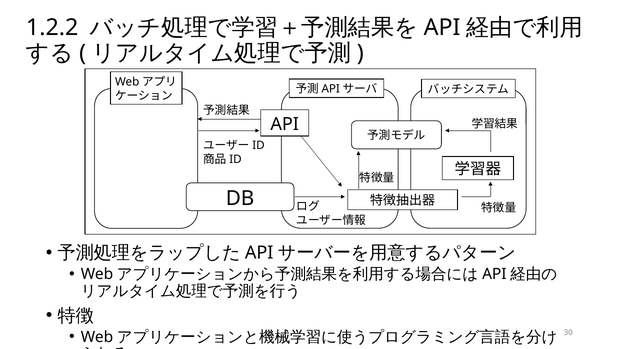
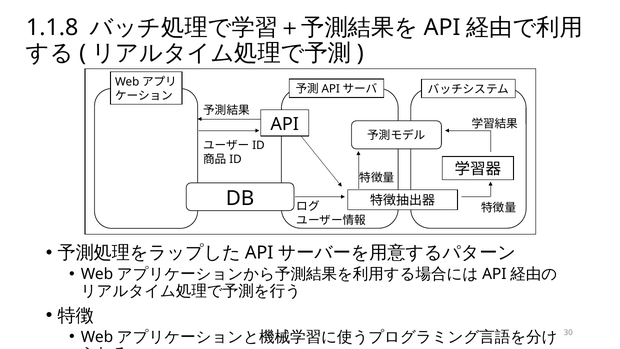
1.2.2: 1.2.2 -> 1.1.8 (52, 28)
